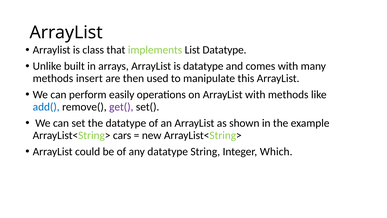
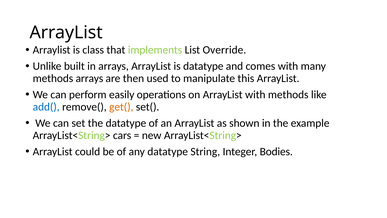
List Datatype: Datatype -> Override (224, 50)
methods insert: insert -> arrays (89, 78)
get( colour: purple -> orange (121, 107)
Which: Which -> Bodies (276, 151)
